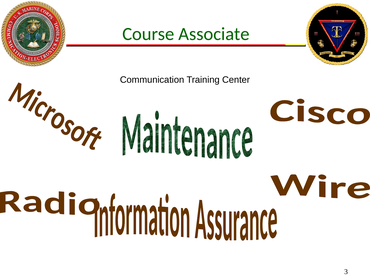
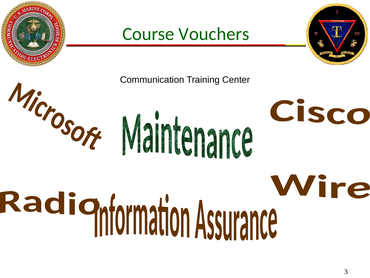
Associate: Associate -> Vouchers (214, 34)
